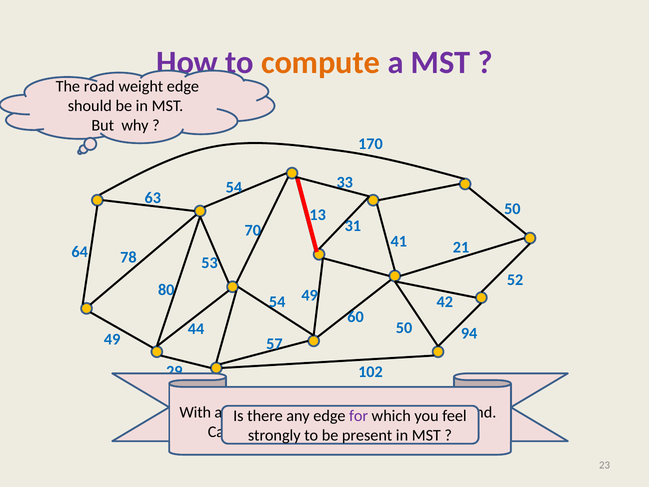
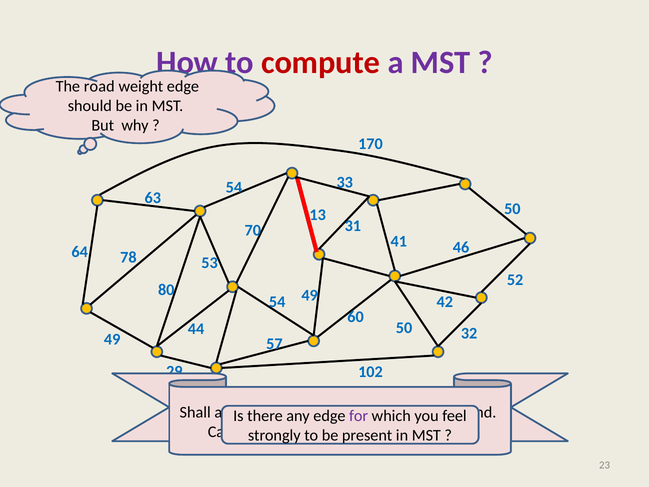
compute colour: orange -> red (321, 62)
21: 21 -> 46 (461, 247)
94: 94 -> 32 (469, 333)
With: With -> Shall (195, 412)
